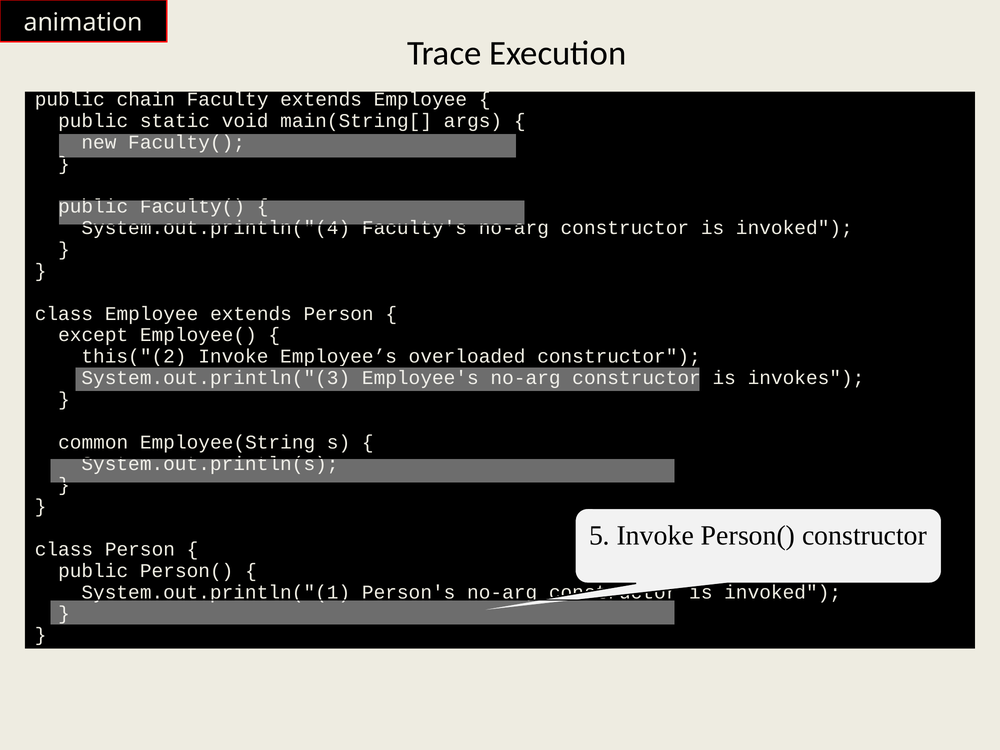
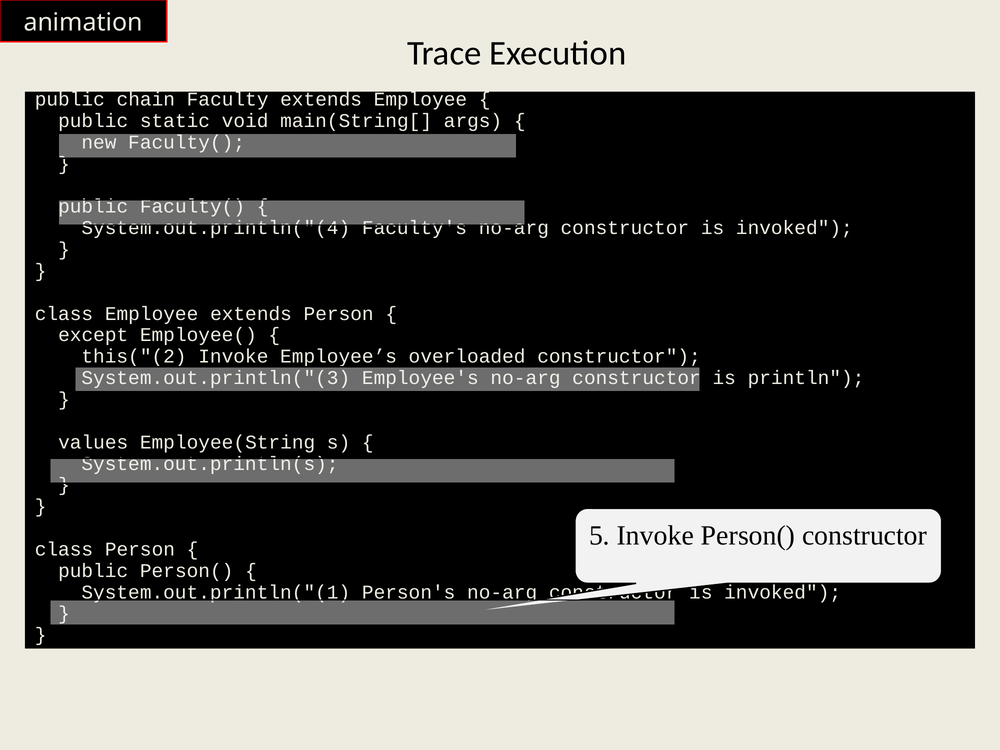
invokes: invokes -> println (806, 378)
common: common -> values (93, 442)
